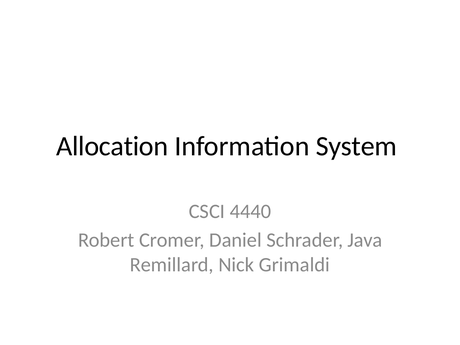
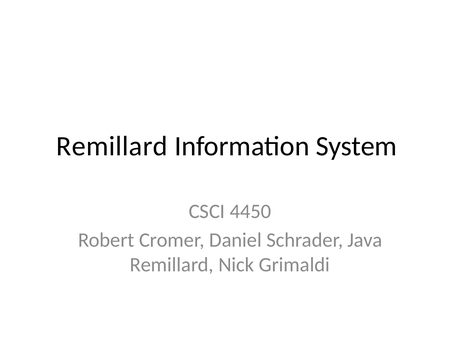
Allocation: Allocation -> Remillard (112, 146)
4440: 4440 -> 4450 (250, 211)
